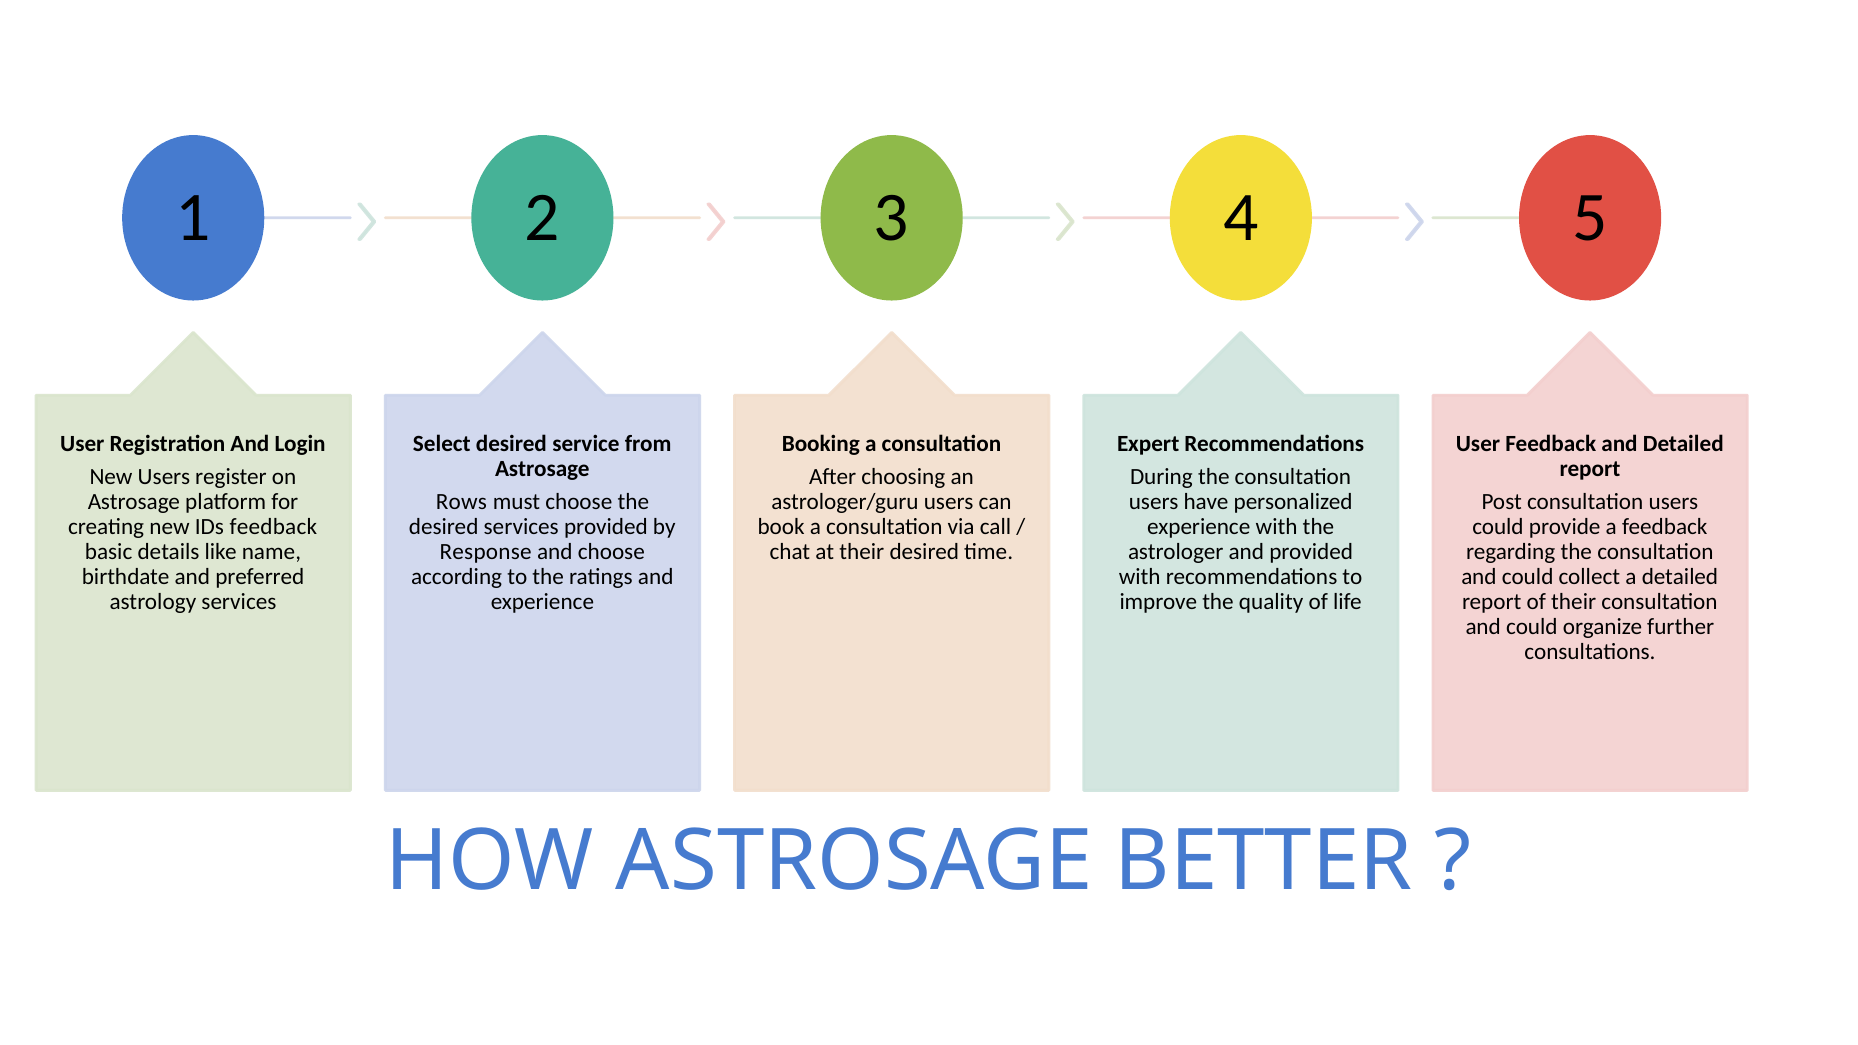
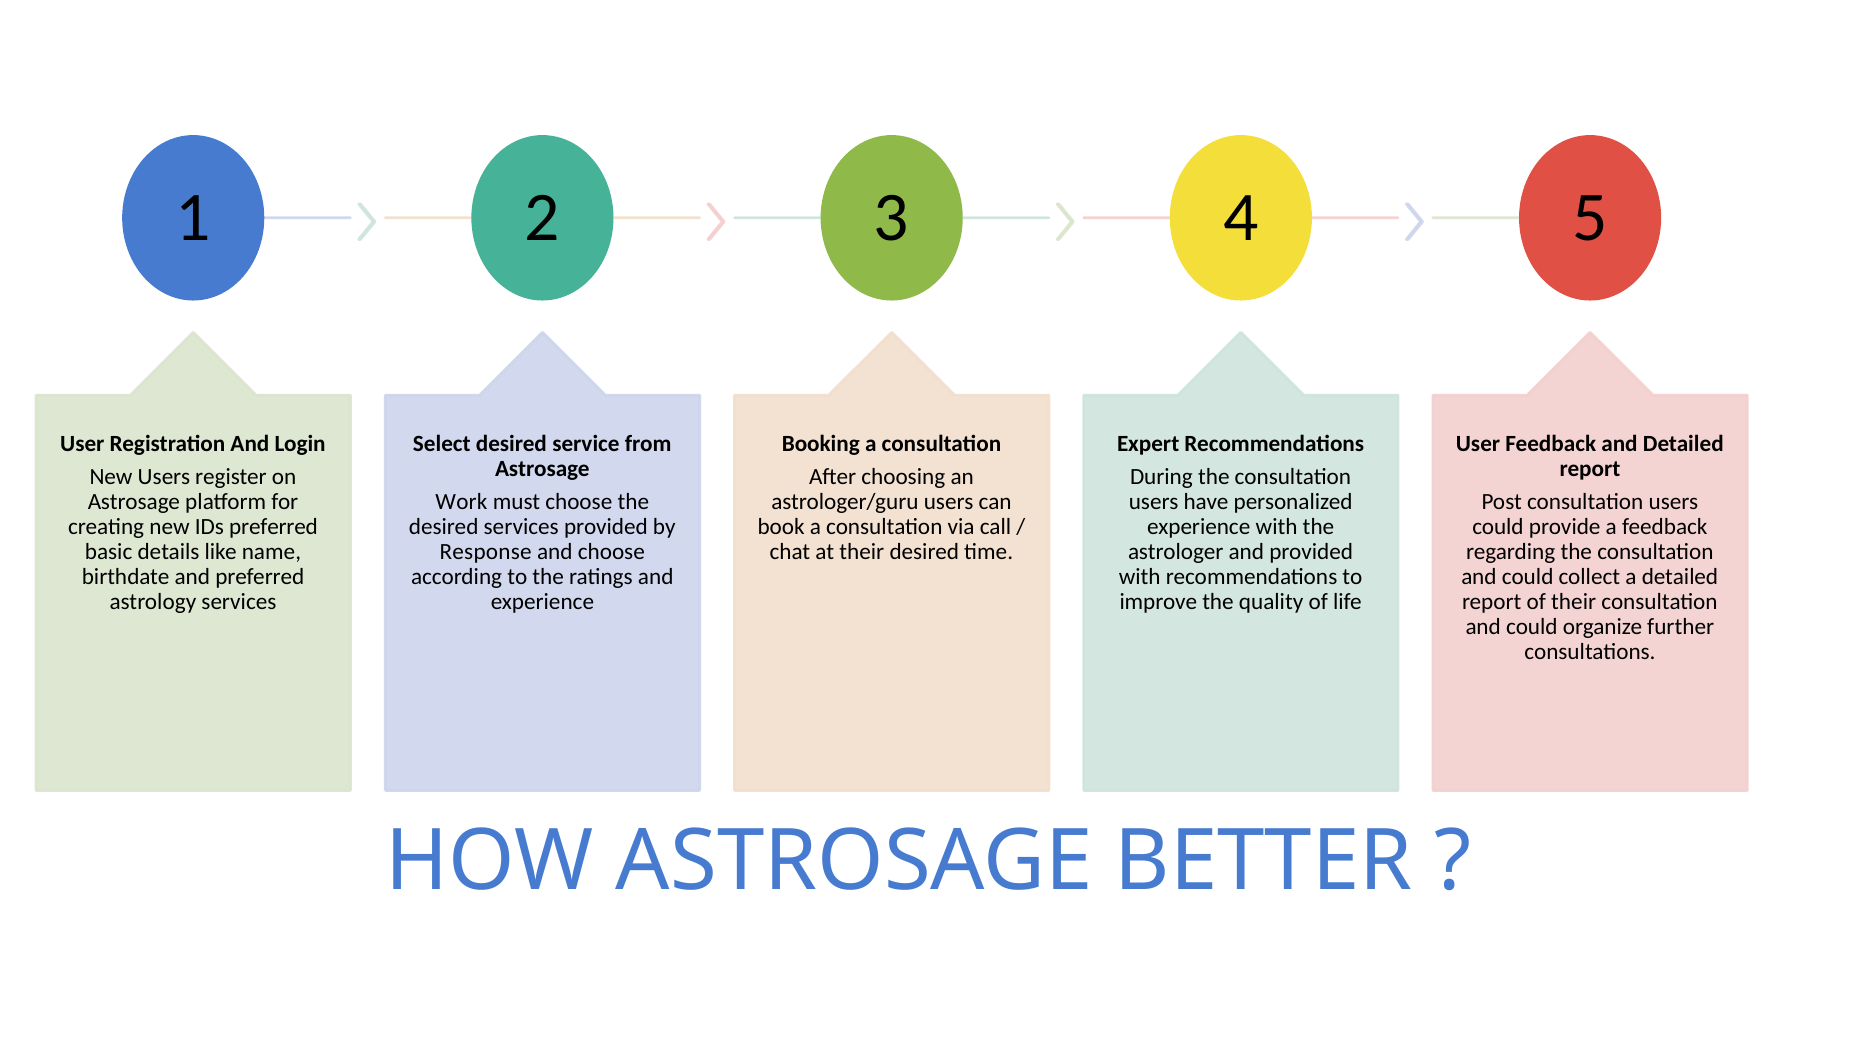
Rows: Rows -> Work (461, 502)
IDs feedback: feedback -> preferred (274, 527)
